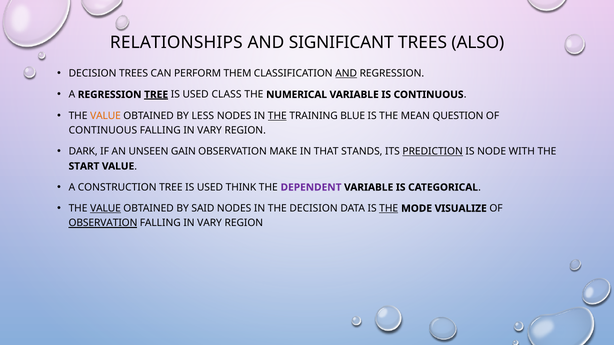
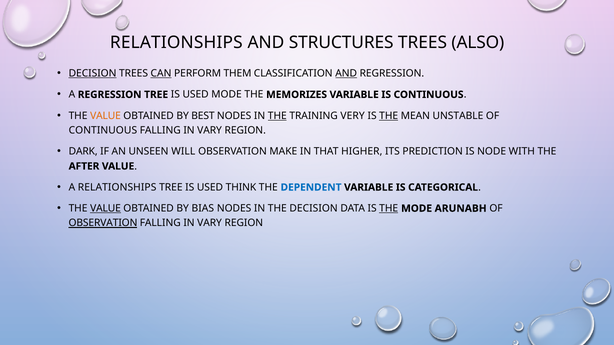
SIGNIFICANT: SIGNIFICANT -> STRUCTURES (341, 43)
DECISION underline: none -> present (93, 74)
CAN underline: none -> present (161, 74)
TREE underline: present -> none (156, 95)
USED CLASS: CLASS -> MODE (227, 95)
NUMERICAL: NUMERICAL -> MEMORIZES (297, 95)
LESS: LESS -> BEST (203, 116)
BLUE: BLUE -> VERY (353, 116)
THE underline: none -> present (389, 116)
QUESTION: QUESTION -> UNSTABLE (458, 116)
GAIN: GAIN -> WILL (183, 152)
STANDS: STANDS -> HIGHER (362, 152)
PREDICTION underline: present -> none (433, 152)
START: START -> AFTER (84, 166)
A CONSTRUCTION: CONSTRUCTION -> RELATIONSHIPS (117, 188)
DEPENDENT colour: purple -> blue (311, 188)
SAID: SAID -> BIAS (203, 209)
VISUALIZE: VISUALIZE -> ARUNABH (461, 209)
